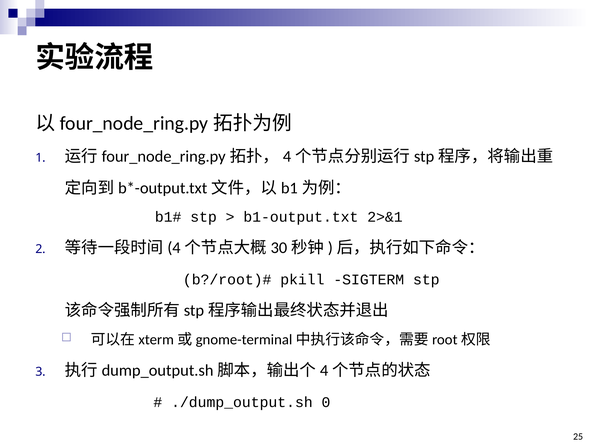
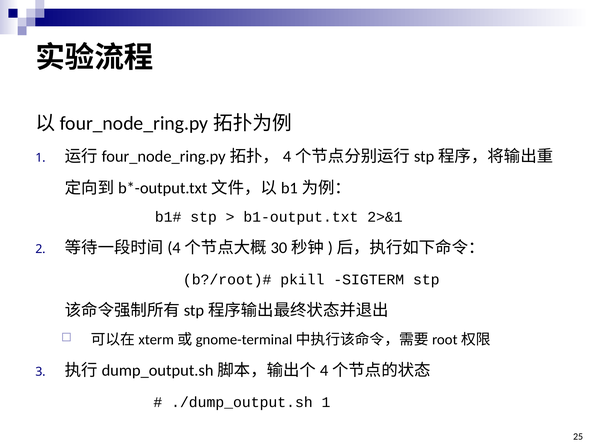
./dump_output.sh 0: 0 -> 1 (326, 403)
